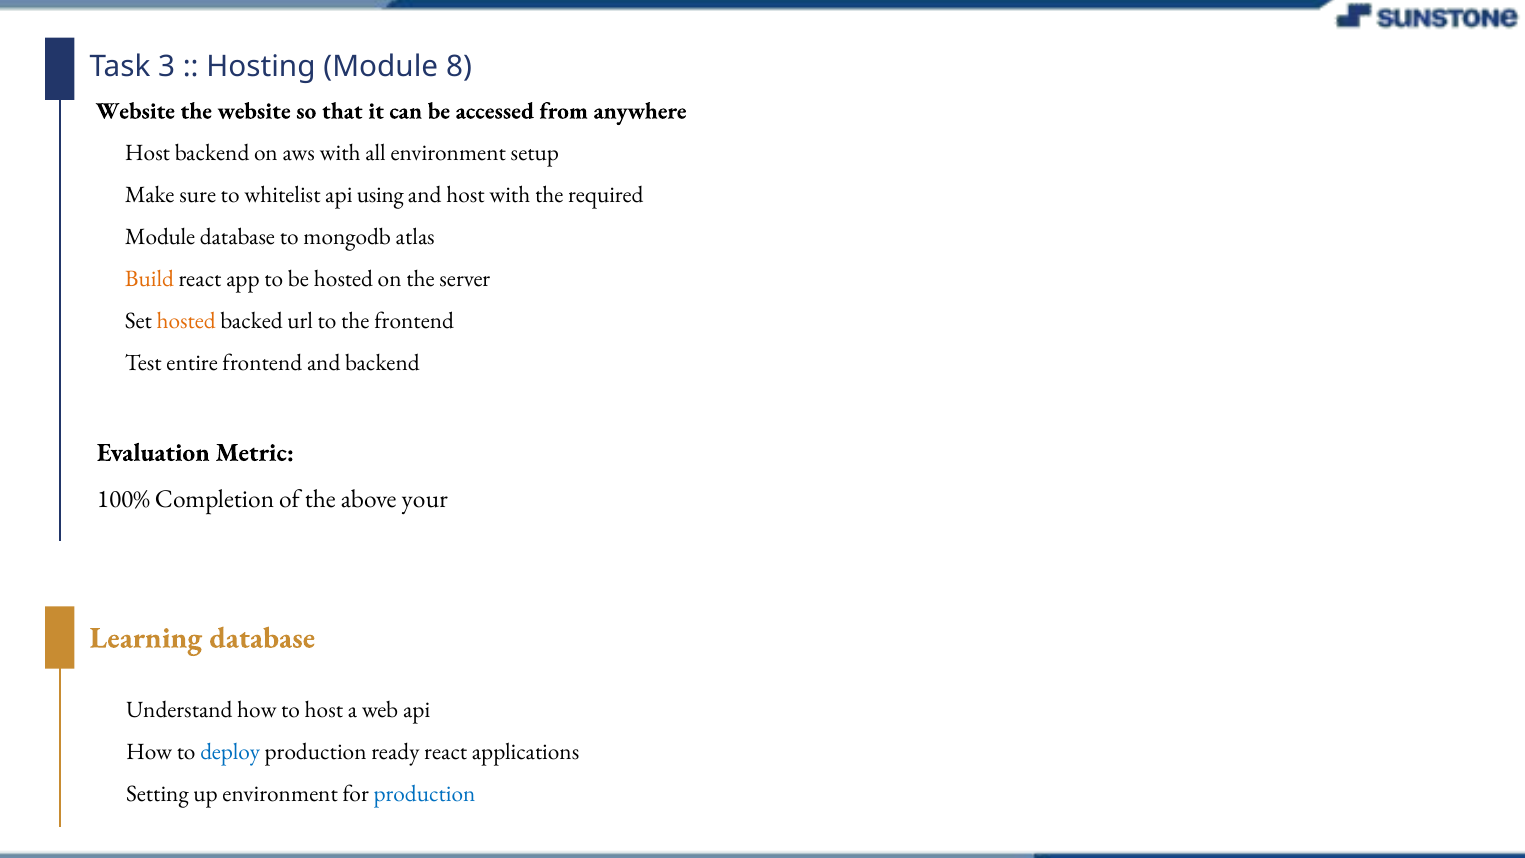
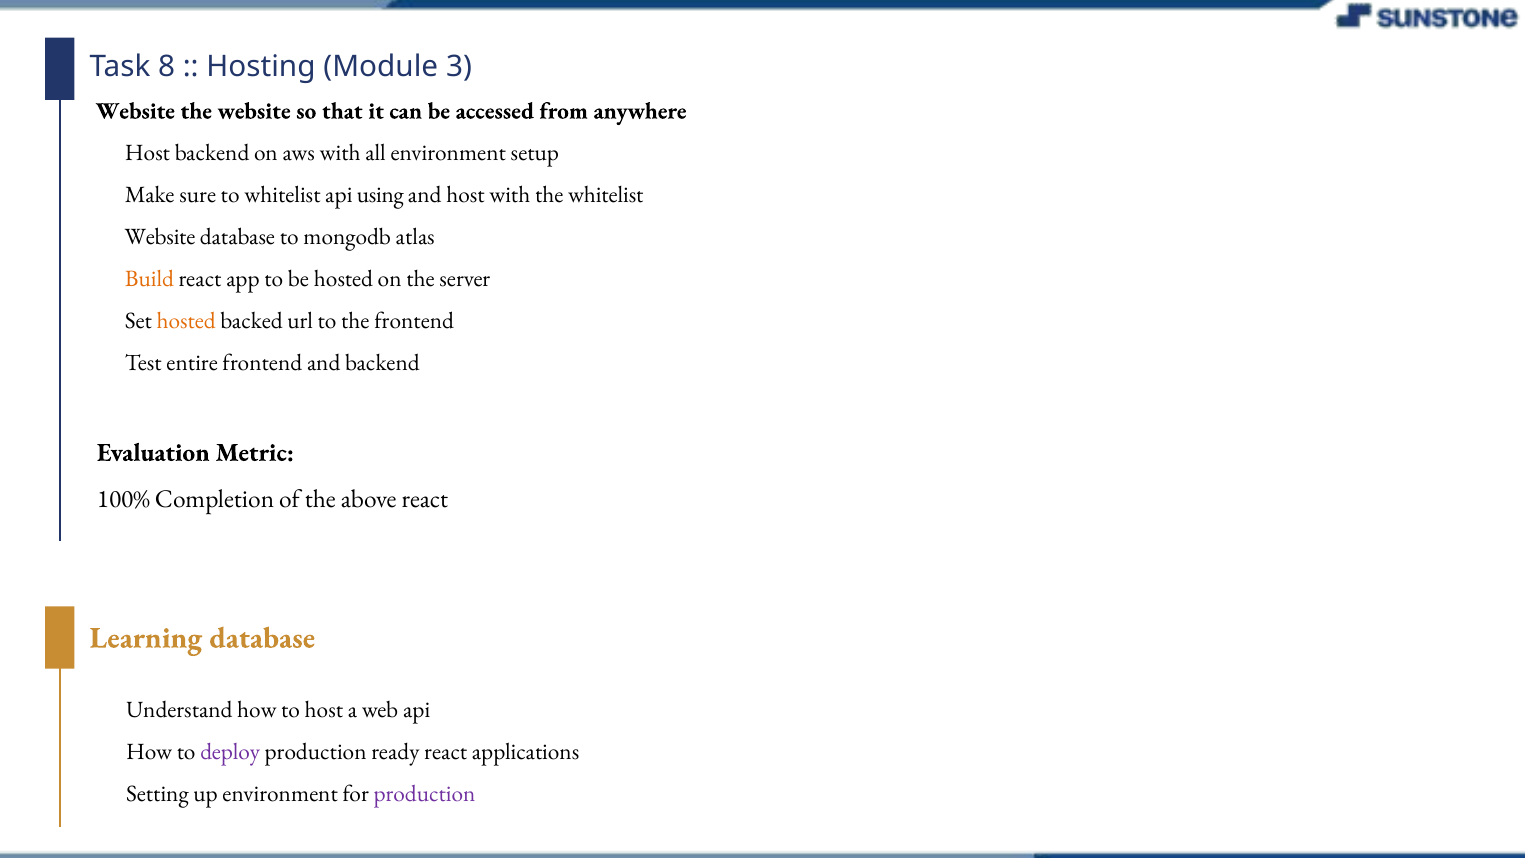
3: 3 -> 8 (167, 67)
8: 8 -> 3 (459, 67)
the required: required -> whitelist (606, 195)
Module: Module -> Website (160, 237)
above your: your -> react (425, 499)
deploy colour: blue -> purple (230, 752)
production colour: blue -> purple (424, 794)
